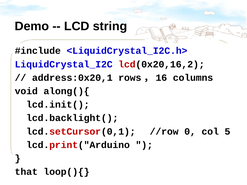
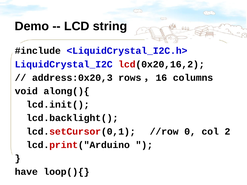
address:0x20,1: address:0x20,1 -> address:0x20,3 (72, 78)
5: 5 -> 2 (227, 132)
that: that -> have (26, 172)
